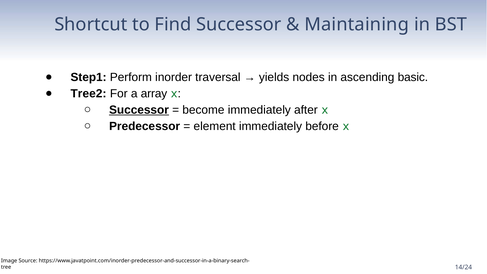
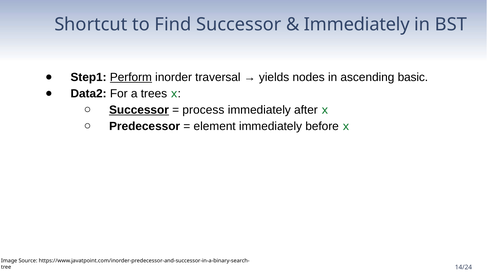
Maintaining: Maintaining -> Immediately (357, 24)
Perform underline: none -> present (131, 77)
Tree2: Tree2 -> Data2 (89, 94)
array: array -> trees (154, 94)
become: become -> process (203, 110)
